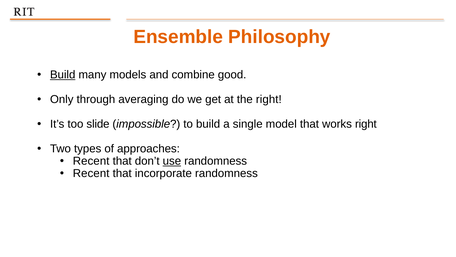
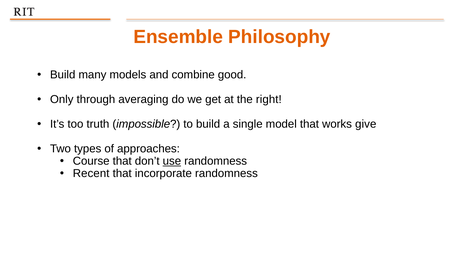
Build underline: present -> none (63, 75)
slide: slide -> truth (98, 124)
works right: right -> give (366, 124)
Recent: Recent -> Course (91, 161)
